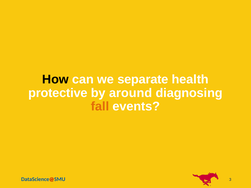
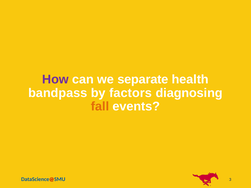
How colour: black -> purple (55, 79)
protective: protective -> bandpass (58, 93)
around: around -> factors (131, 93)
